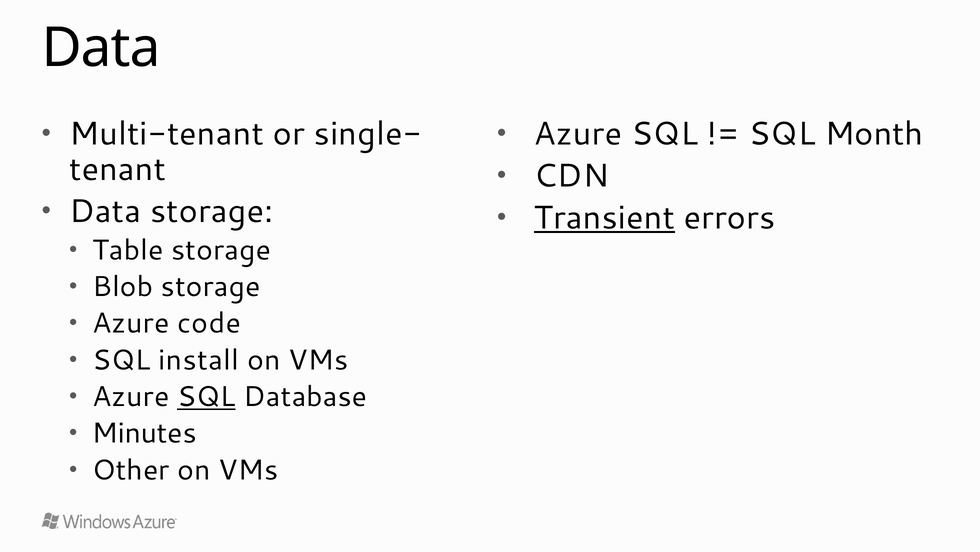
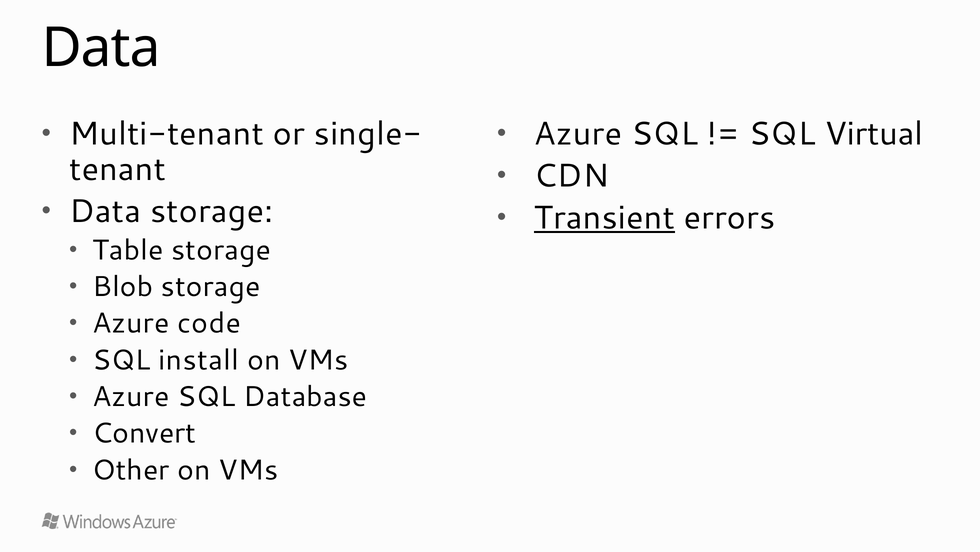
Month: Month -> Virtual (874, 134)
SQL underline: present -> none (206, 396)
Minutes: Minutes -> Convert (144, 433)
